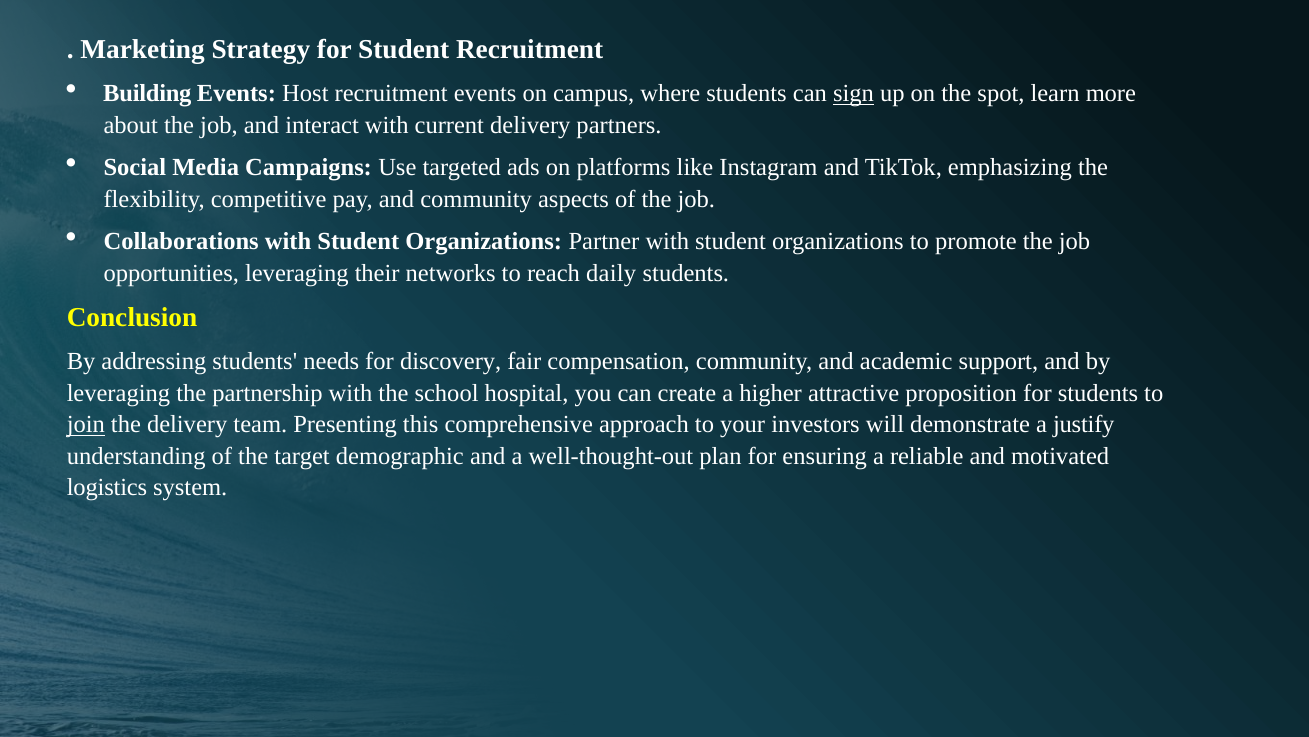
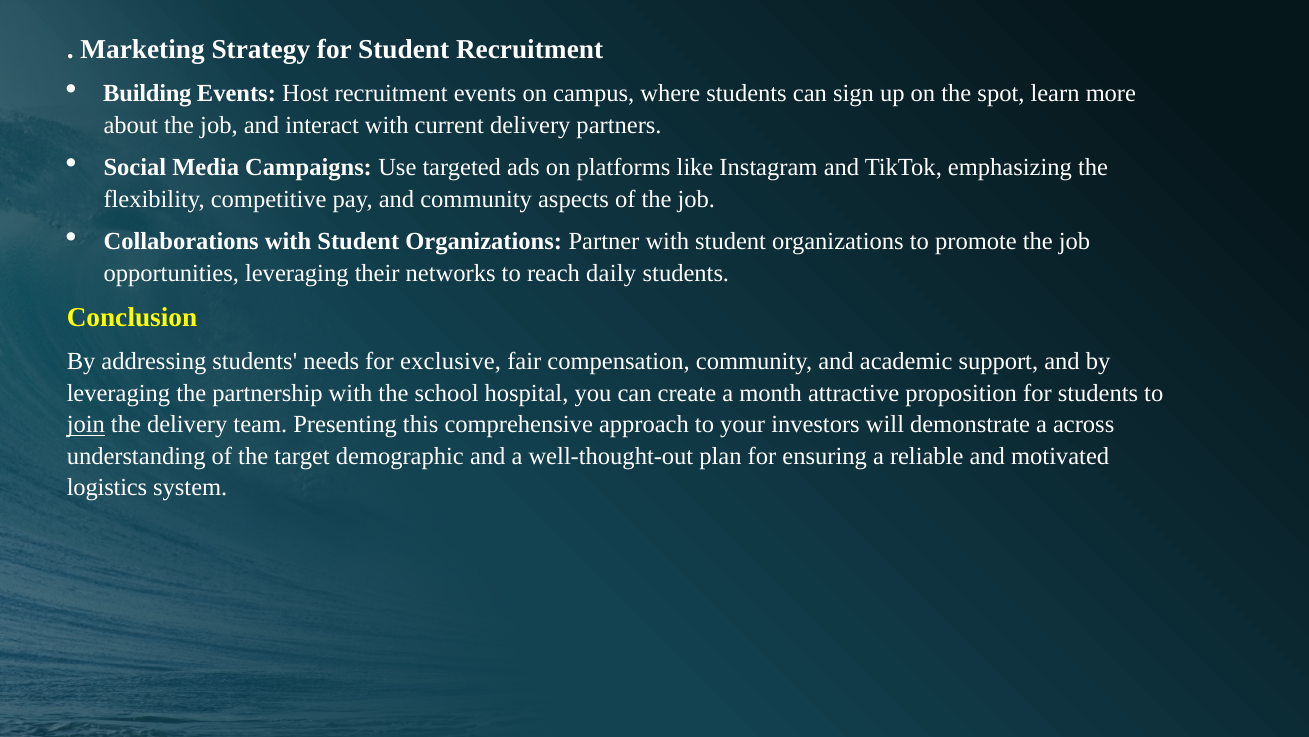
sign underline: present -> none (854, 94)
discovery: discovery -> exclusive (451, 362)
higher: higher -> month (771, 393)
justify: justify -> across (1084, 425)
